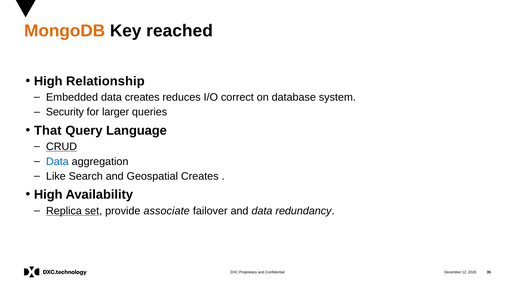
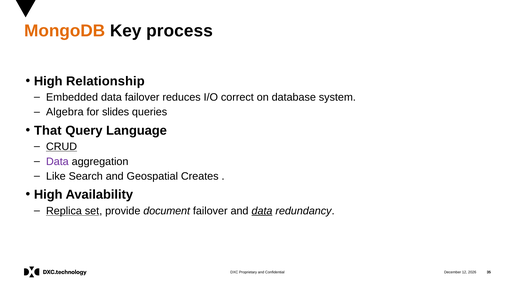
reached: reached -> process (180, 31)
data creates: creates -> failover (142, 97)
Security: Security -> Algebra (65, 112)
larger: larger -> slides (116, 112)
Data colour: blue -> purple (57, 161)
associate: associate -> document (167, 211)
data underline: none -> present (262, 211)
